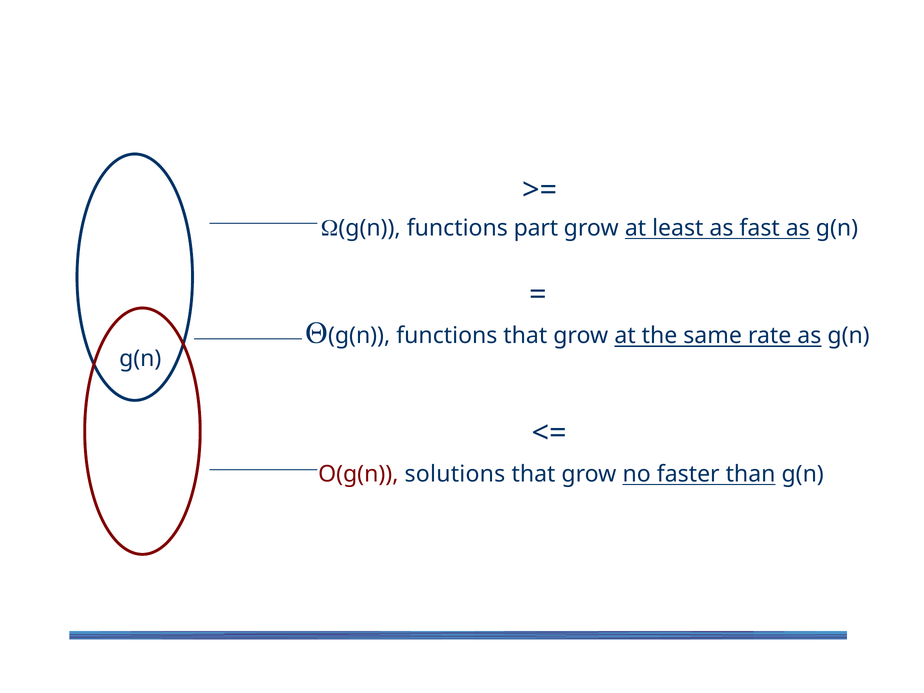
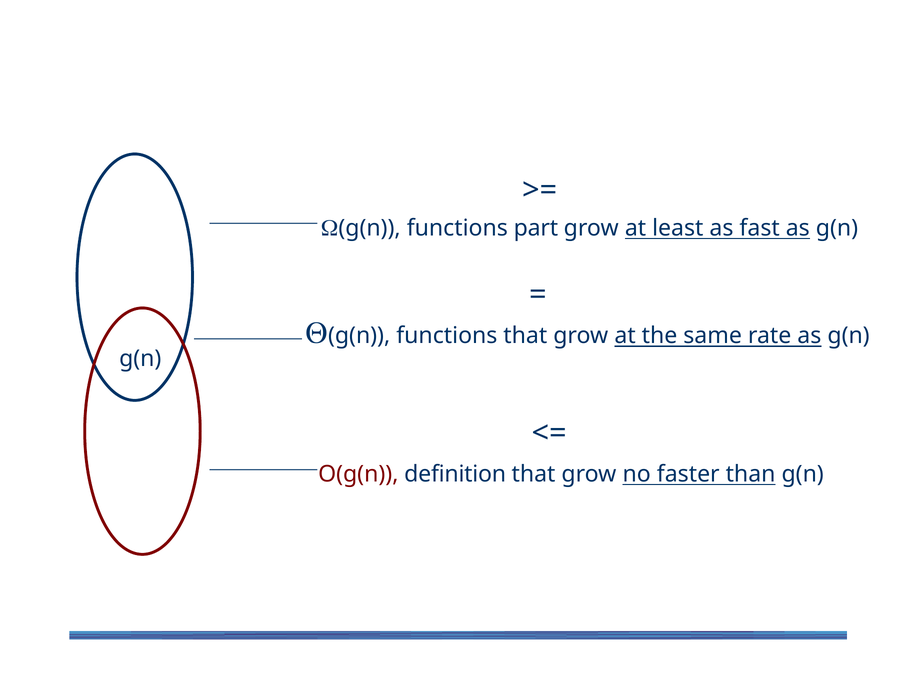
solutions: solutions -> definition (455, 474)
